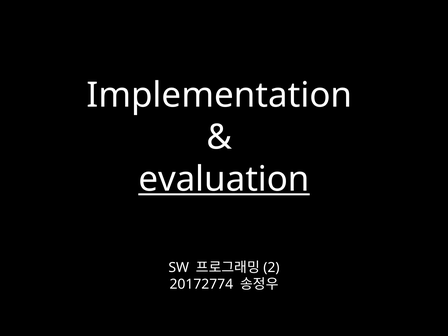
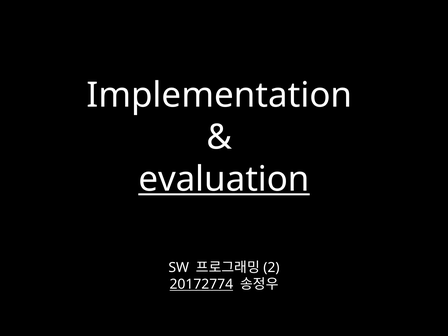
20172774 underline: none -> present (201, 284)
